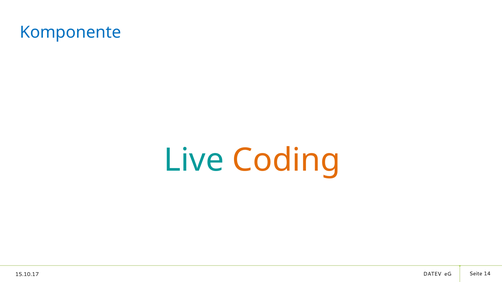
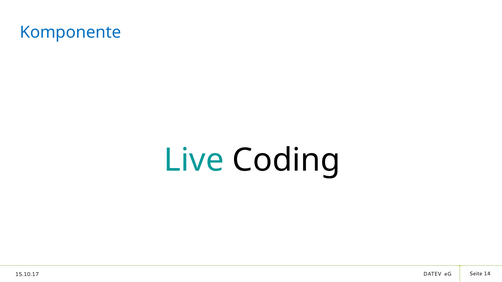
Coding colour: orange -> black (286, 160)
